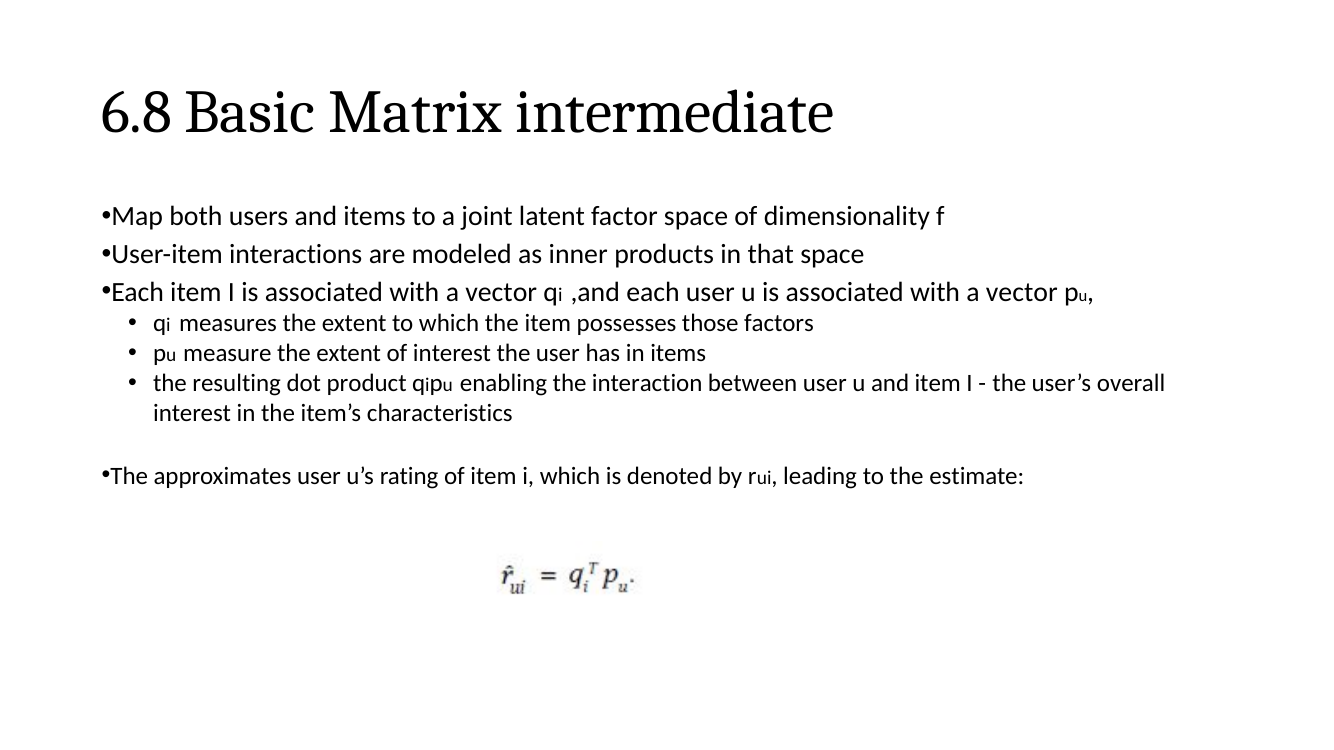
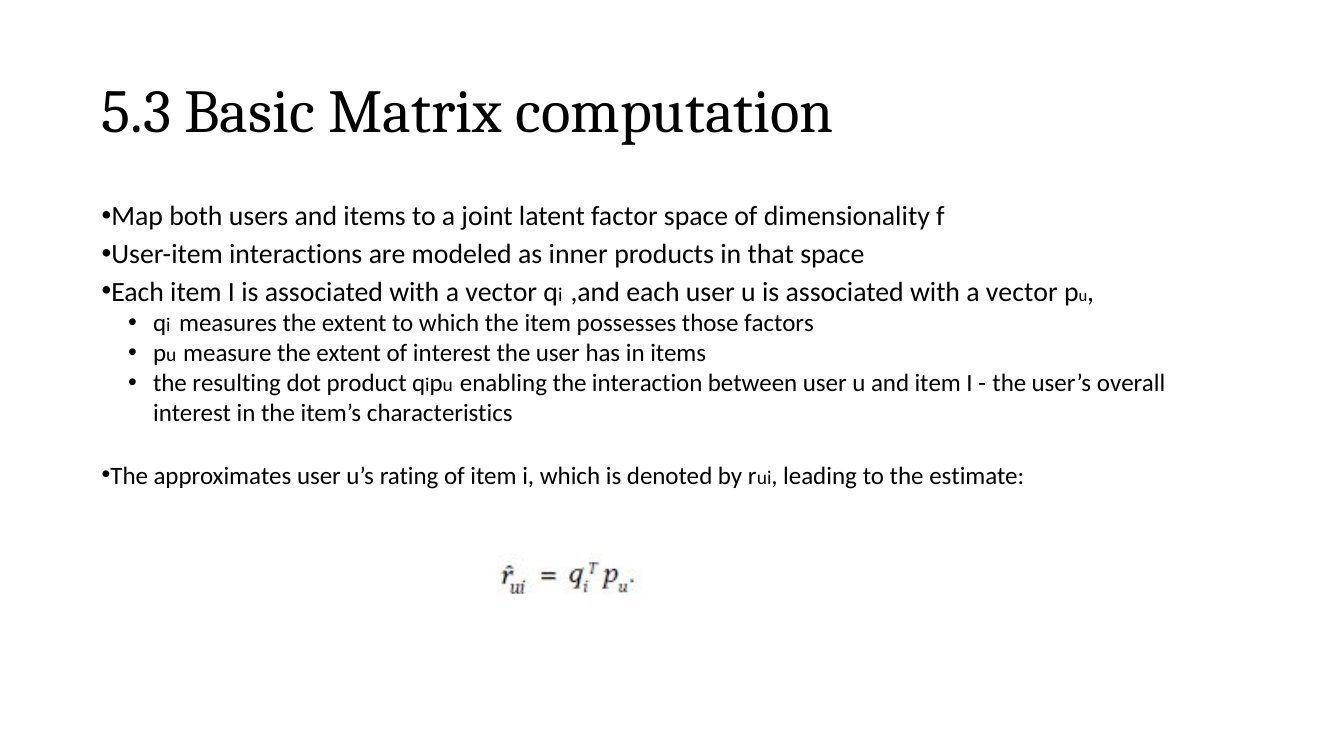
6.8: 6.8 -> 5.3 (136, 112)
intermediate: intermediate -> computation (675, 112)
